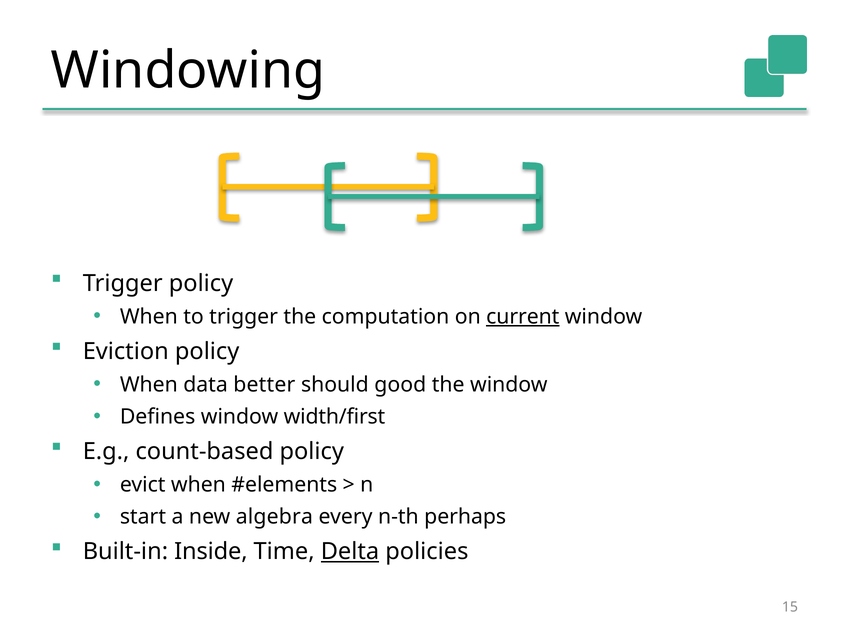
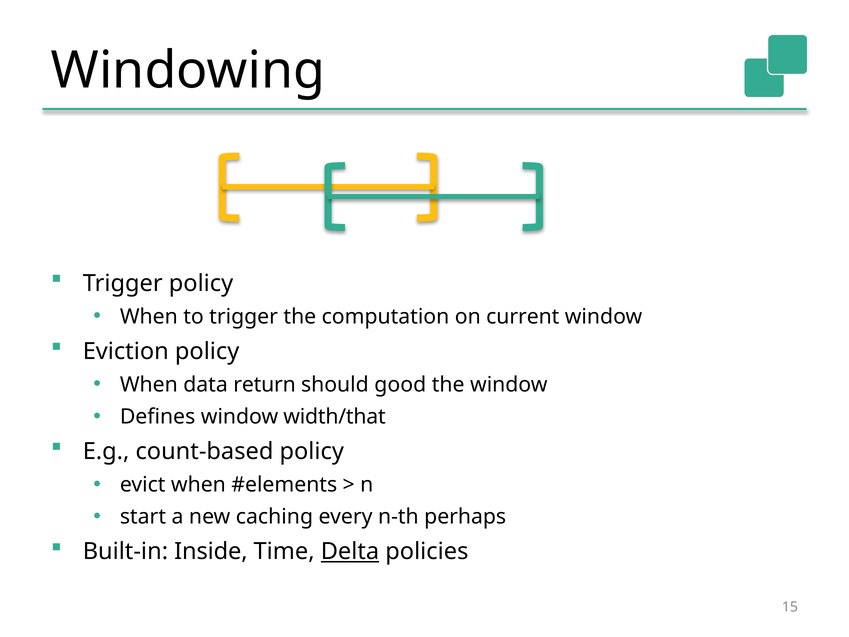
current underline: present -> none (523, 317)
better: better -> return (265, 384)
width/first: width/first -> width/that (335, 417)
algebra: algebra -> caching (274, 517)
